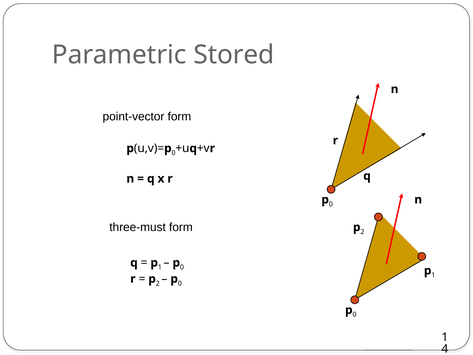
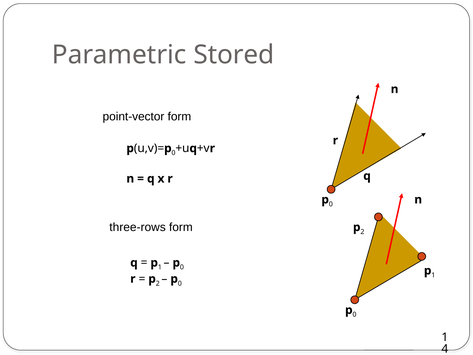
three-must: three-must -> three-rows (138, 227)
